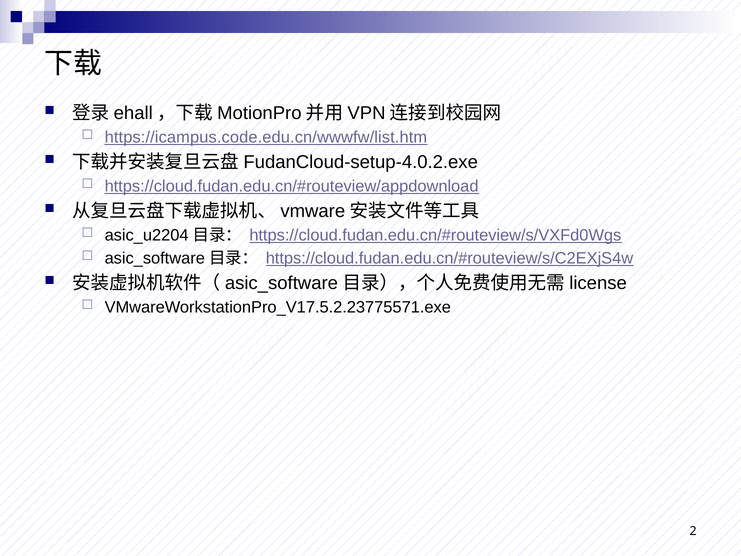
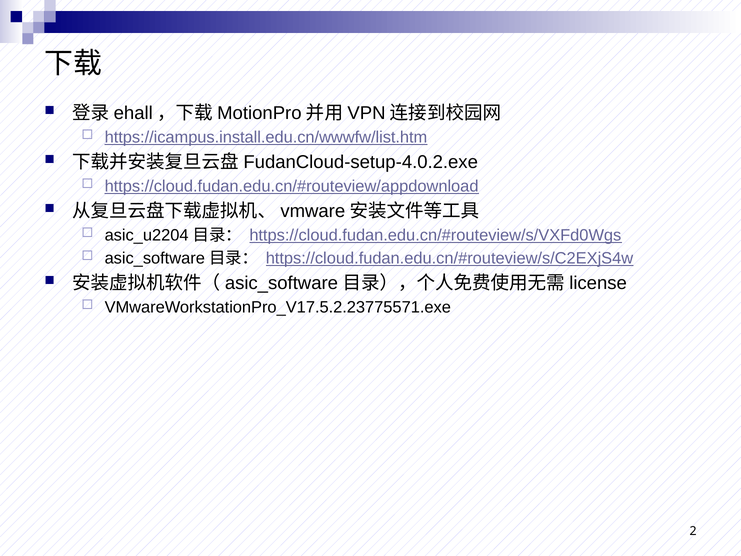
https://icampus.code.edu.cn/wwwfw/list.htm: https://icampus.code.edu.cn/wwwfw/list.htm -> https://icampus.install.edu.cn/wwwfw/list.htm (266, 137)
